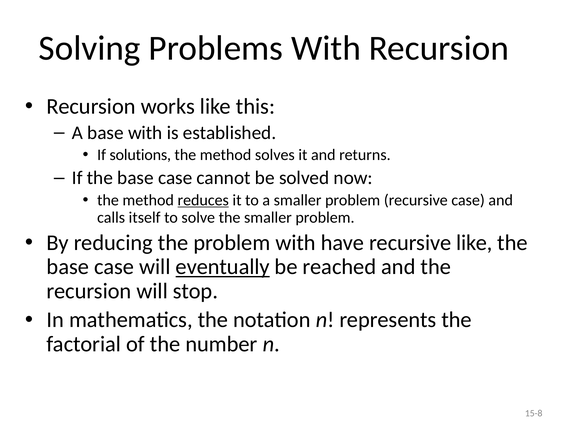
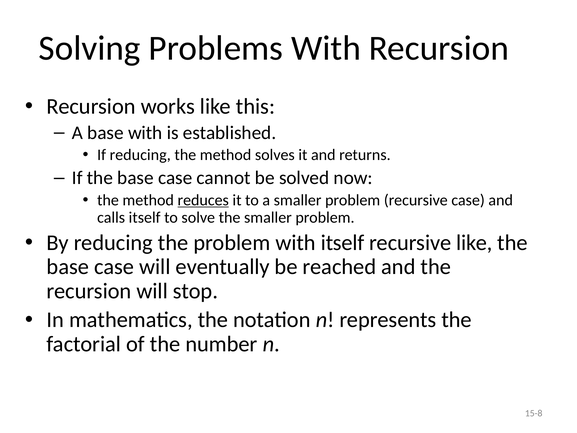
If solutions: solutions -> reducing (140, 155)
with have: have -> itself (342, 243)
eventually underline: present -> none (223, 267)
